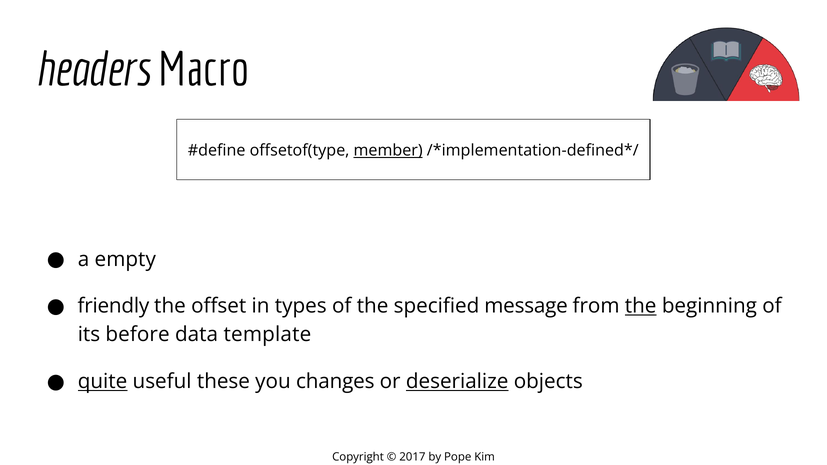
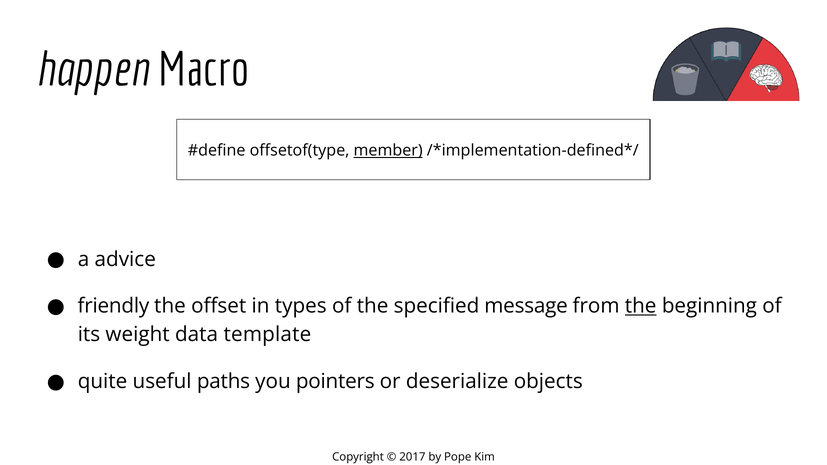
headers: headers -> happen (93, 70)
empty: empty -> advice (125, 259)
before: before -> weight (138, 335)
quite underline: present -> none (103, 382)
these: these -> paths (223, 382)
changes: changes -> pointers (335, 382)
deserialize underline: present -> none (457, 382)
